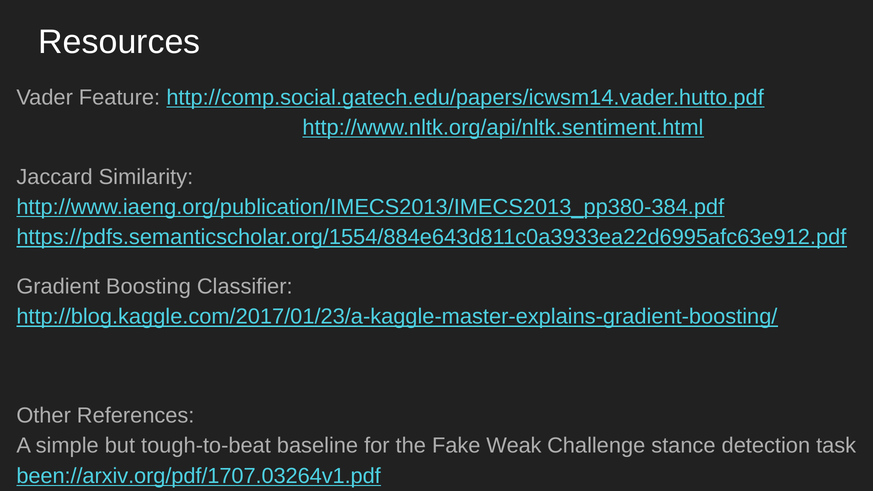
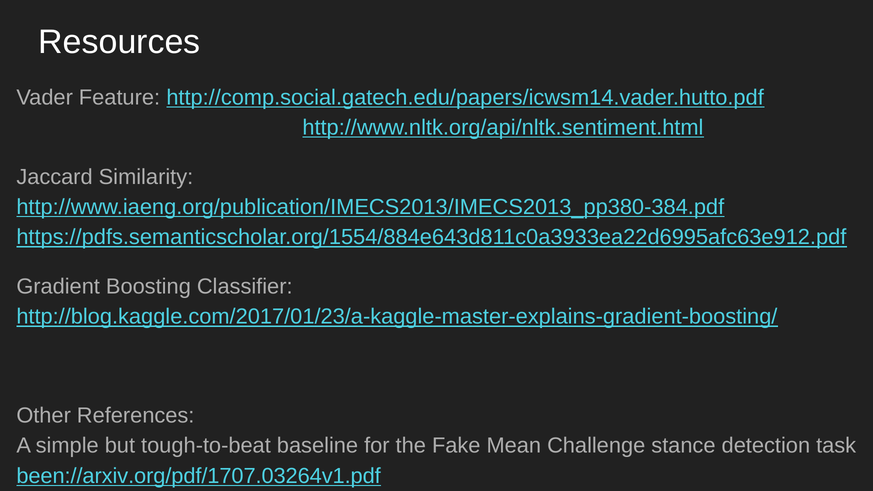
Weak: Weak -> Mean (514, 446)
